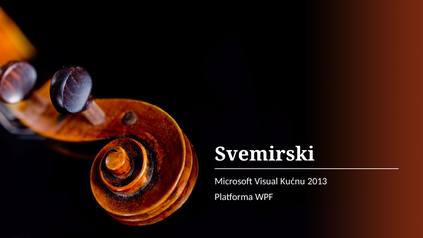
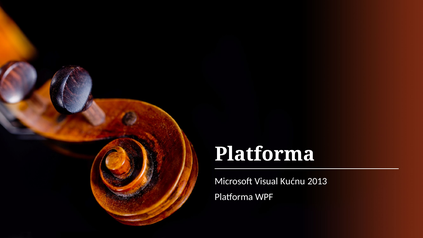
Svemirski: Svemirski -> Platforma (265, 154)
